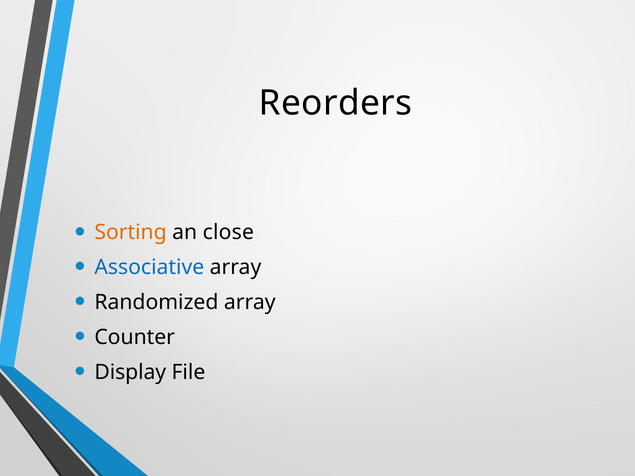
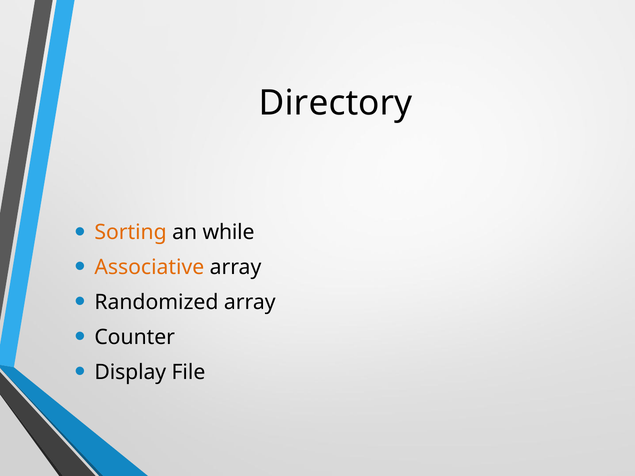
Reorders: Reorders -> Directory (336, 103)
close: close -> while (229, 233)
Associative colour: blue -> orange (149, 267)
